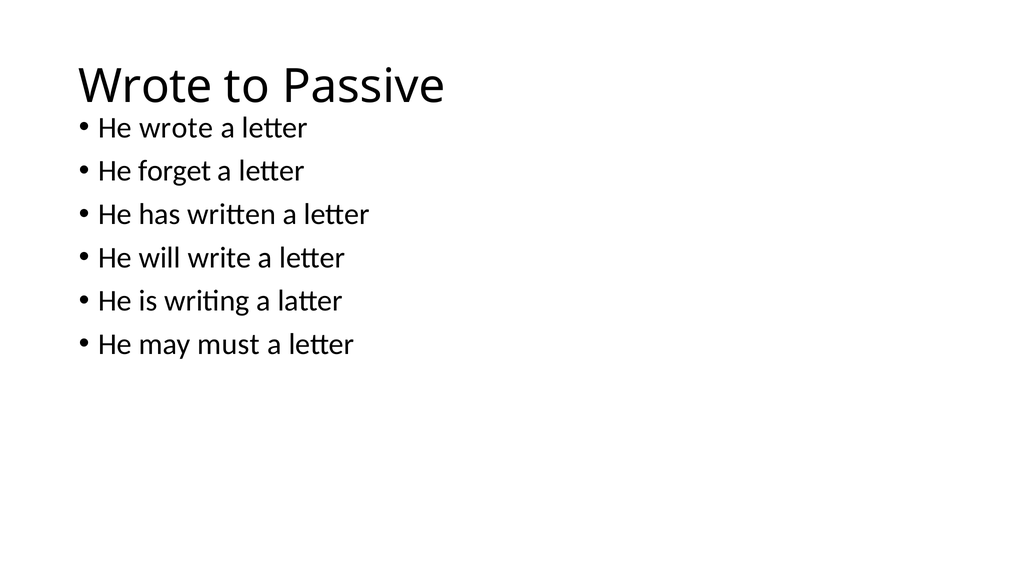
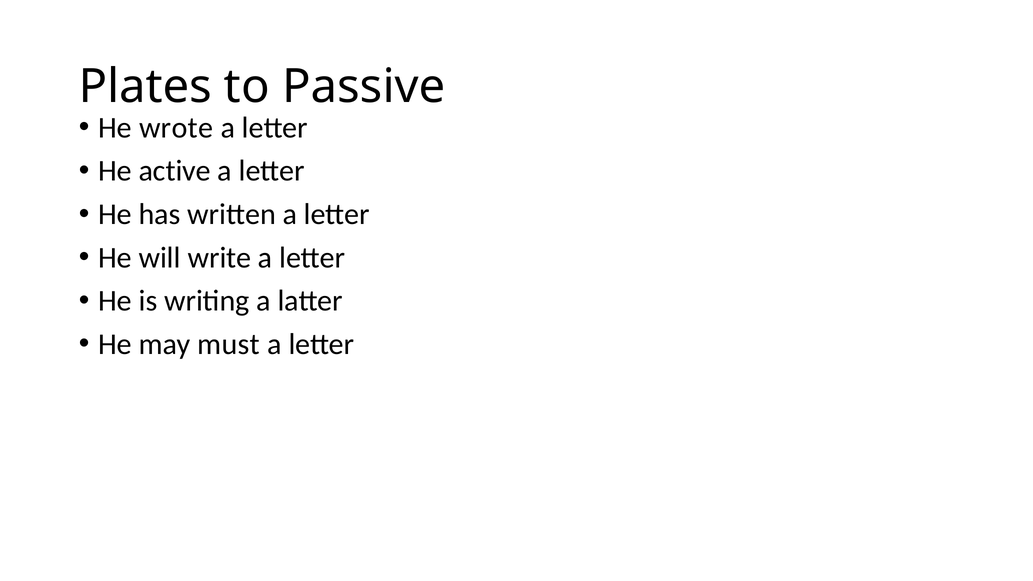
Wrote: Wrote -> Plates (145, 87)
forget: forget -> active (175, 171)
